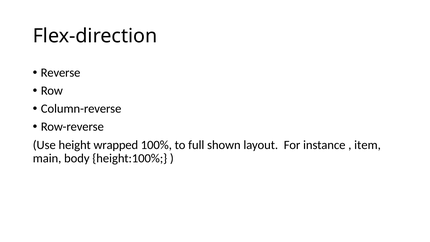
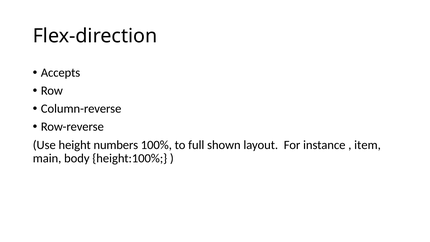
Reverse: Reverse -> Accepts (61, 73)
wrapped: wrapped -> numbers (116, 145)
